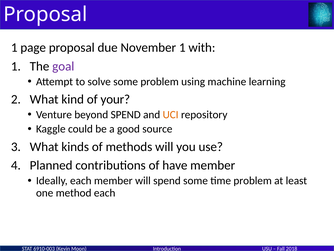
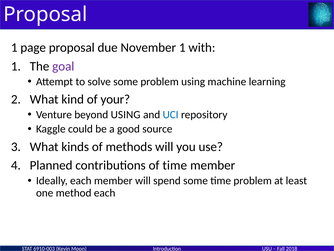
beyond SPEND: SPEND -> USING (126, 114)
UCI colour: orange -> blue (171, 114)
of have: have -> time (175, 165)
